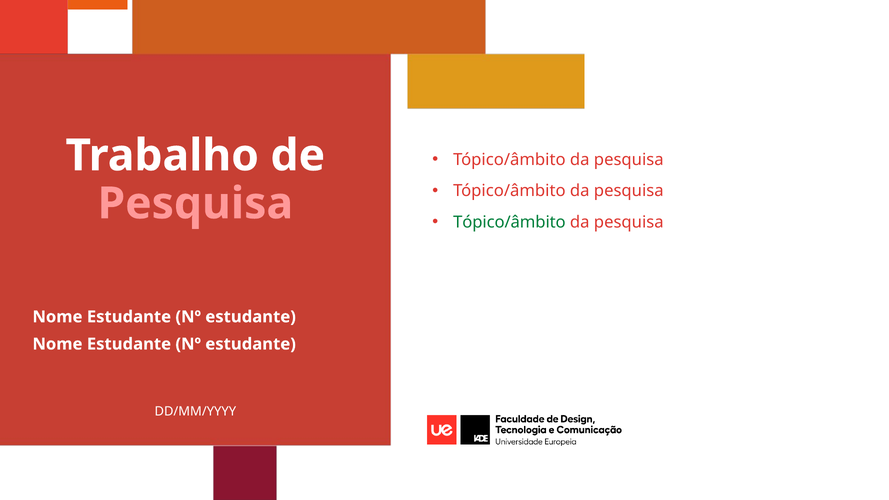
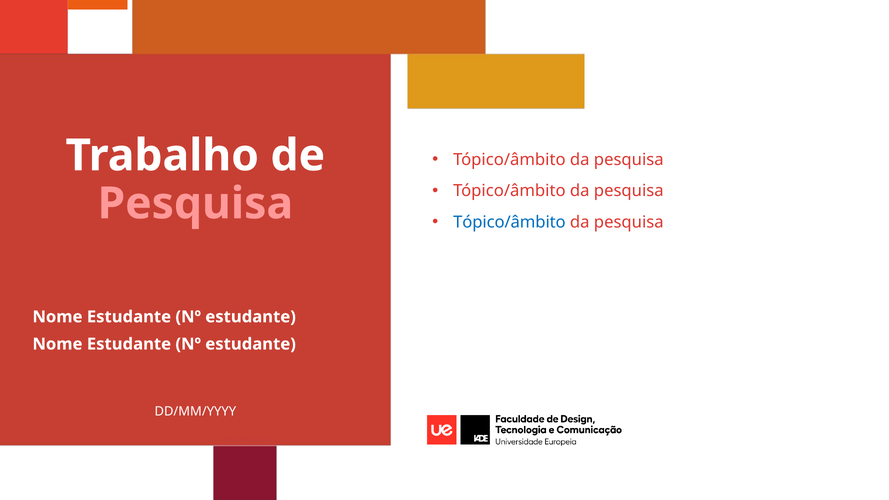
Tópico/âmbito colour: green -> blue (509, 222)
